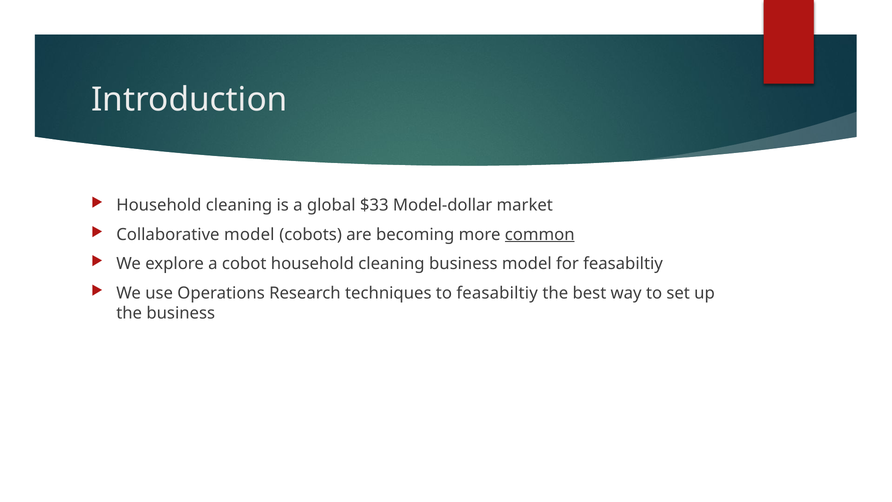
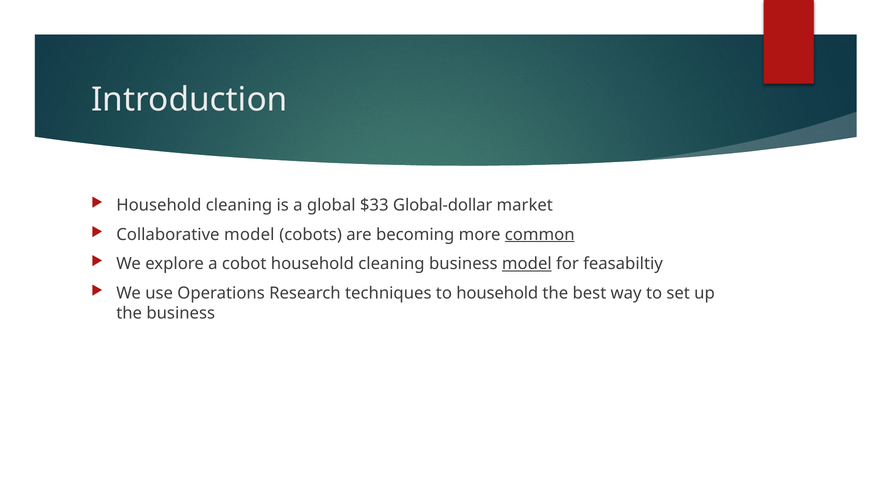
Model-dollar: Model-dollar -> Global-dollar (443, 205)
model underline: none -> present (527, 264)
to feasabiltiy: feasabiltiy -> household (497, 293)
